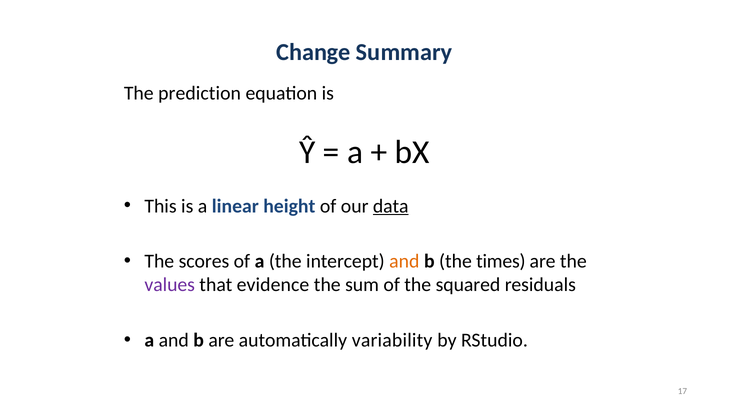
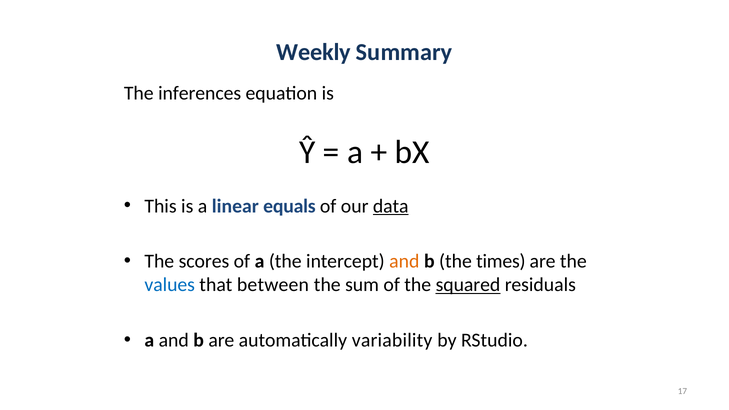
Change: Change -> Weekly (314, 52)
prediction: prediction -> inferences (200, 93)
height: height -> equals (289, 206)
values colour: purple -> blue (170, 285)
evidence: evidence -> between (273, 285)
squared underline: none -> present (468, 285)
